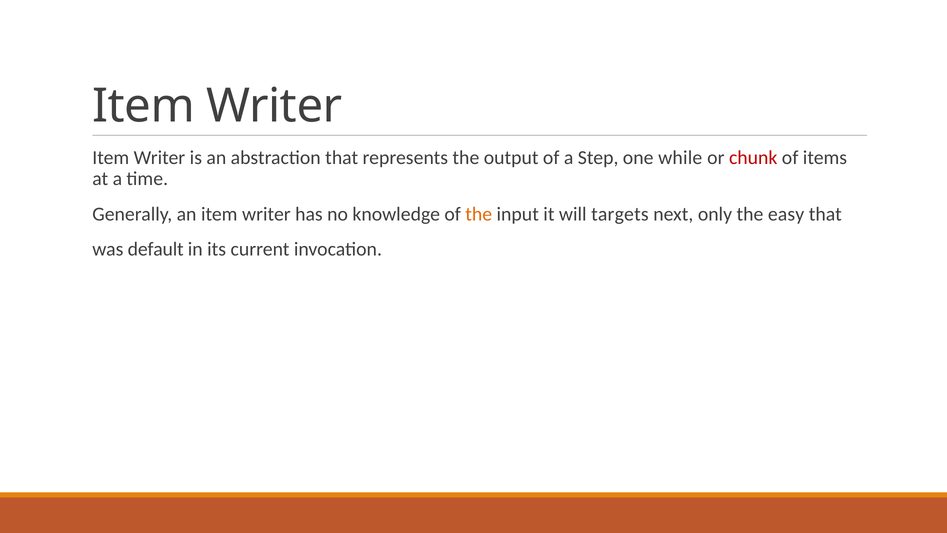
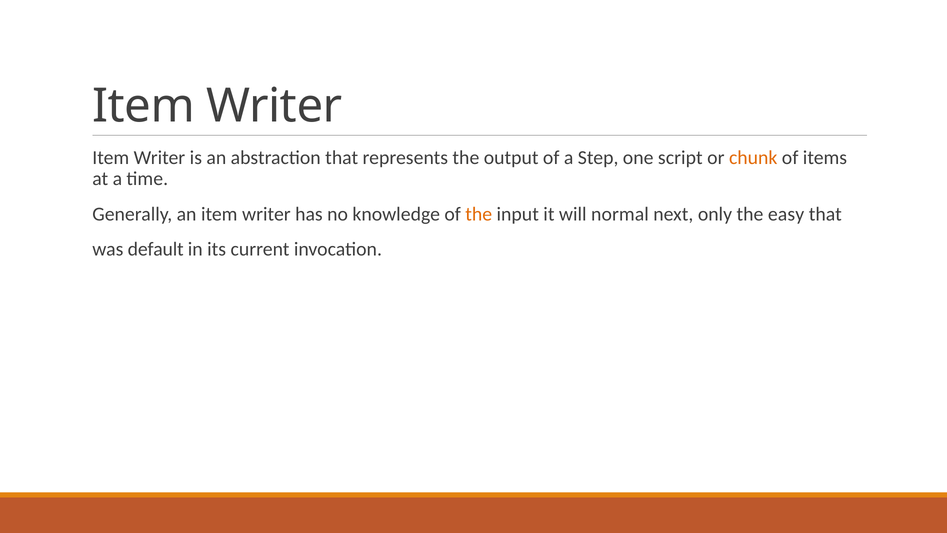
while: while -> script (680, 157)
chunk colour: red -> orange (753, 157)
targets: targets -> normal (620, 214)
